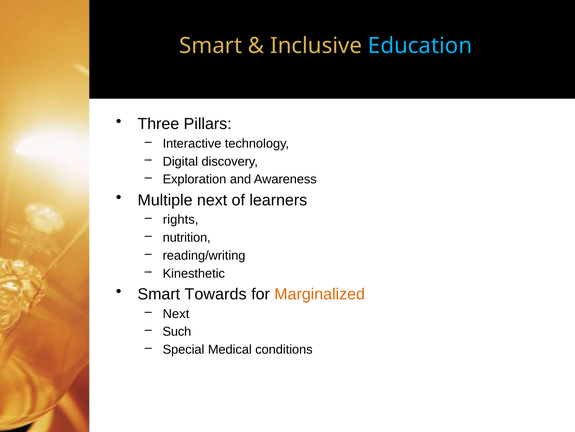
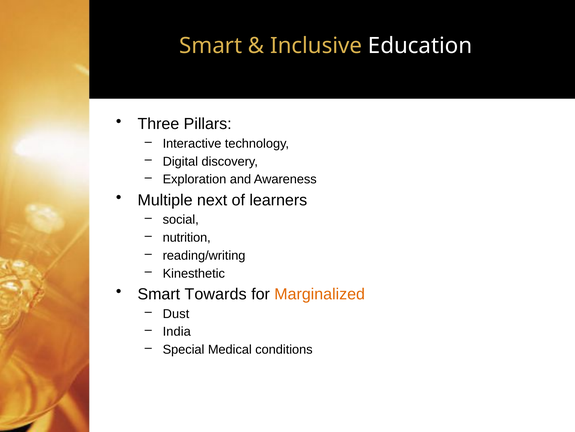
Education colour: light blue -> white (420, 46)
rights: rights -> social (181, 219)
Next: Next -> Dust (176, 313)
Such: Such -> India (177, 331)
